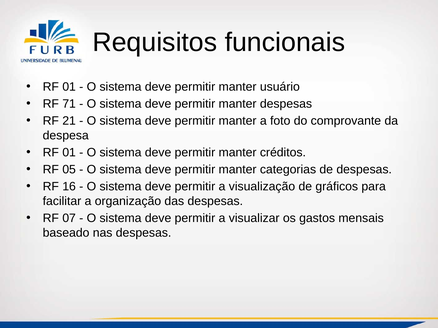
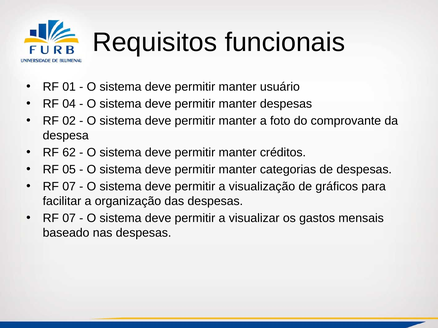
71: 71 -> 04 (69, 104)
21: 21 -> 02 (69, 121)
01: 01 -> 62 (69, 153)
16: 16 -> 07 (69, 187)
